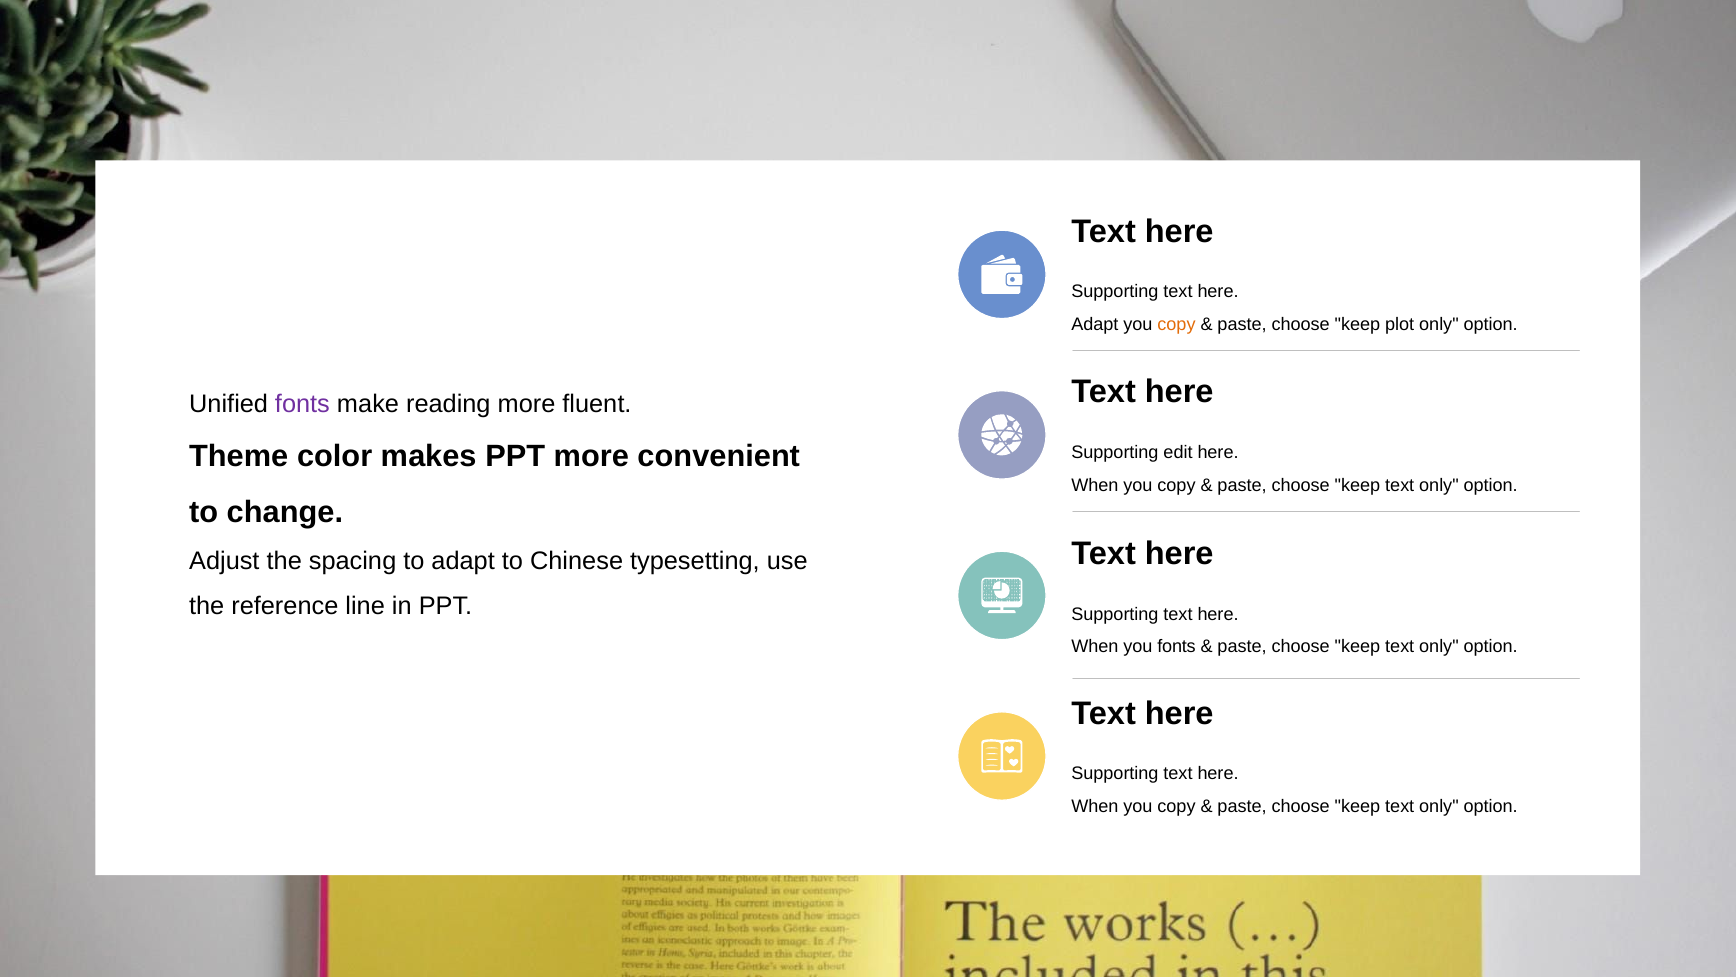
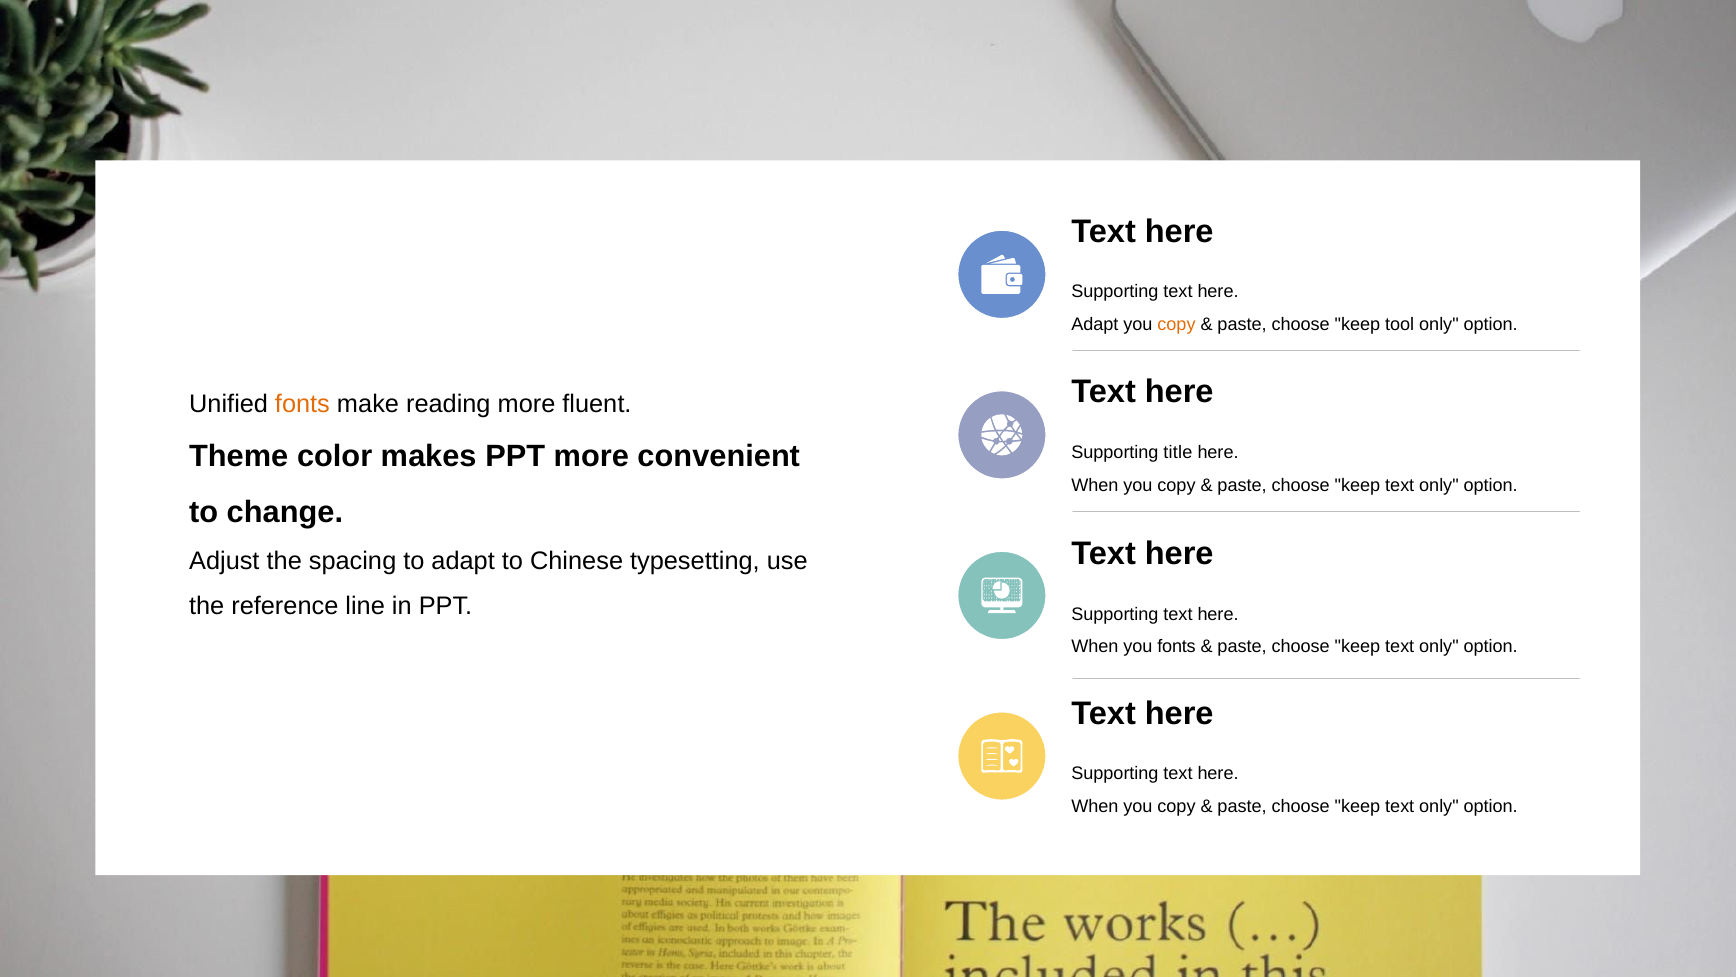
plot: plot -> tool (1400, 324)
fonts colour: purple -> orange (302, 404)
edit: edit -> title (1178, 452)
